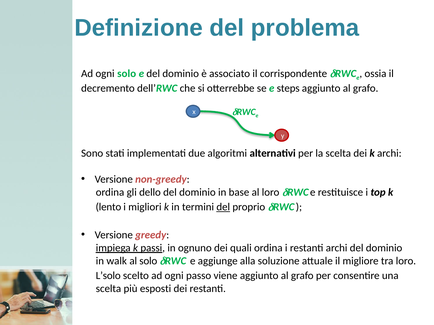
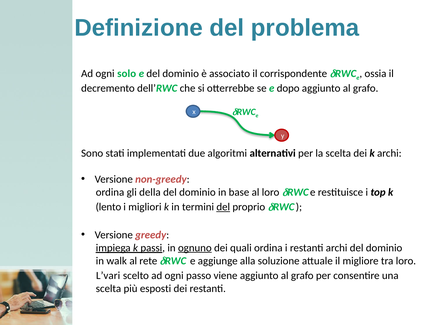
steps: steps -> dopo (288, 88)
dello: dello -> della (150, 193)
ognuno underline: none -> present (195, 248)
al solo: solo -> rete (148, 261)
L’solo: L’solo -> L’vari (108, 276)
